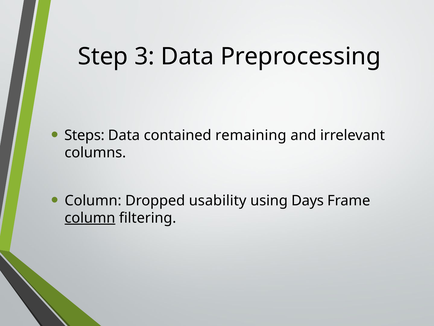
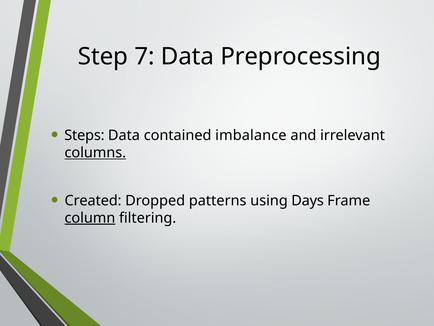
3: 3 -> 7 (145, 57)
remaining: remaining -> imbalance (251, 135)
columns underline: none -> present (95, 153)
Column: Column -> Created (93, 200)
usability: usability -> patterns (218, 200)
